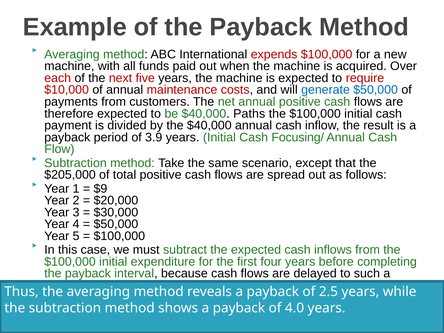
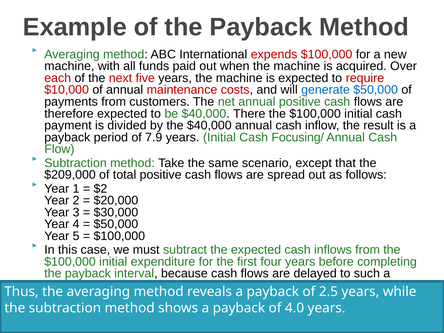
Paths: Paths -> There (249, 114)
3.9: 3.9 -> 7.9 (154, 137)
$205,000: $205,000 -> $209,000 (70, 175)
$9: $9 -> $2 (101, 189)
